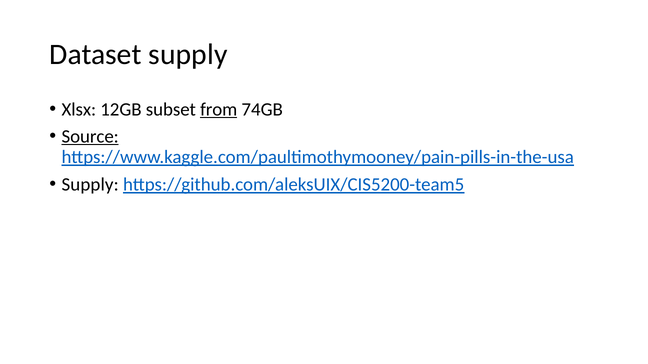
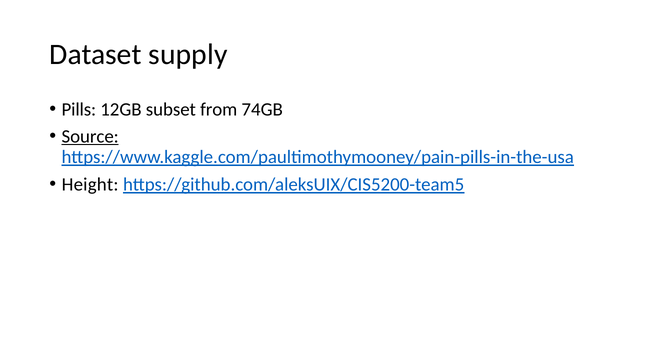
Xlsx: Xlsx -> Pills (79, 110)
from underline: present -> none (219, 110)
Supply: Supply -> Height (90, 185)
